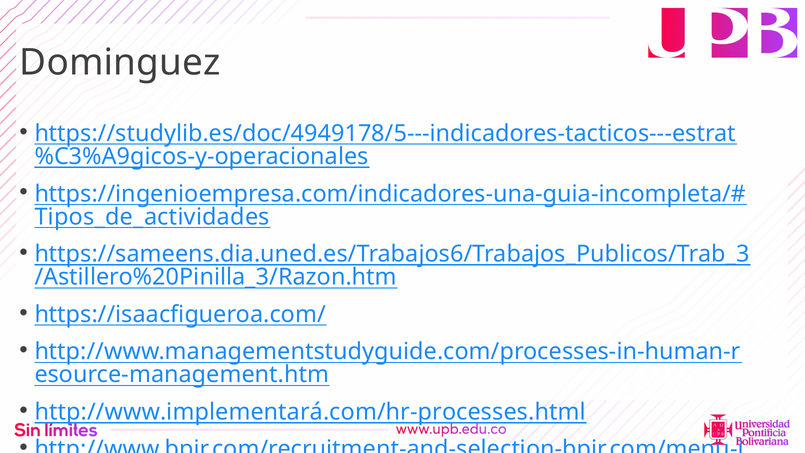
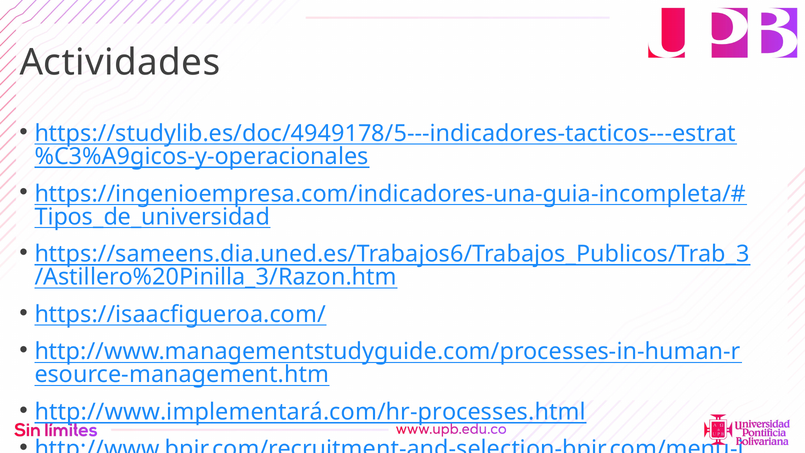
Dominguez: Dominguez -> Actividades (120, 62)
Tipos_de_actividades: Tipos_de_actividades -> Tipos_de_universidad (152, 217)
